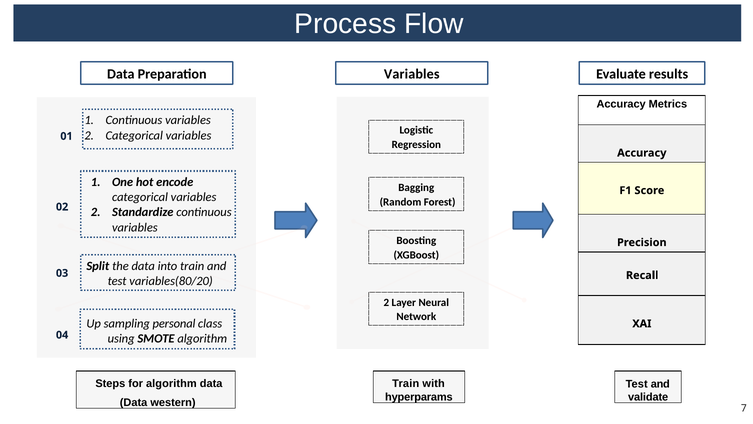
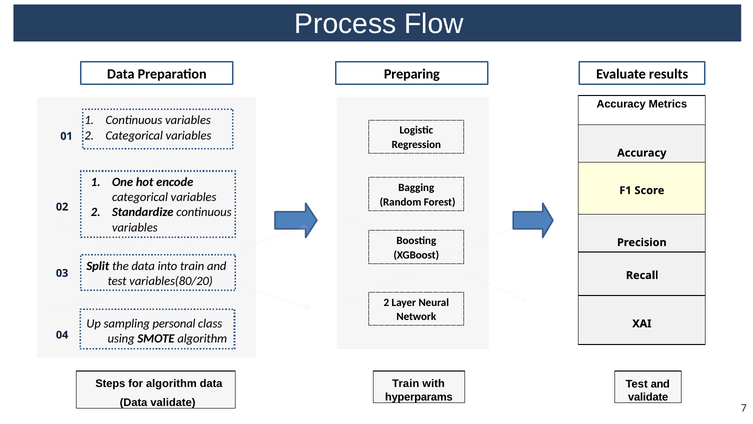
Variables: Variables -> Preparing (412, 74)
Data western: western -> validate (173, 402)
